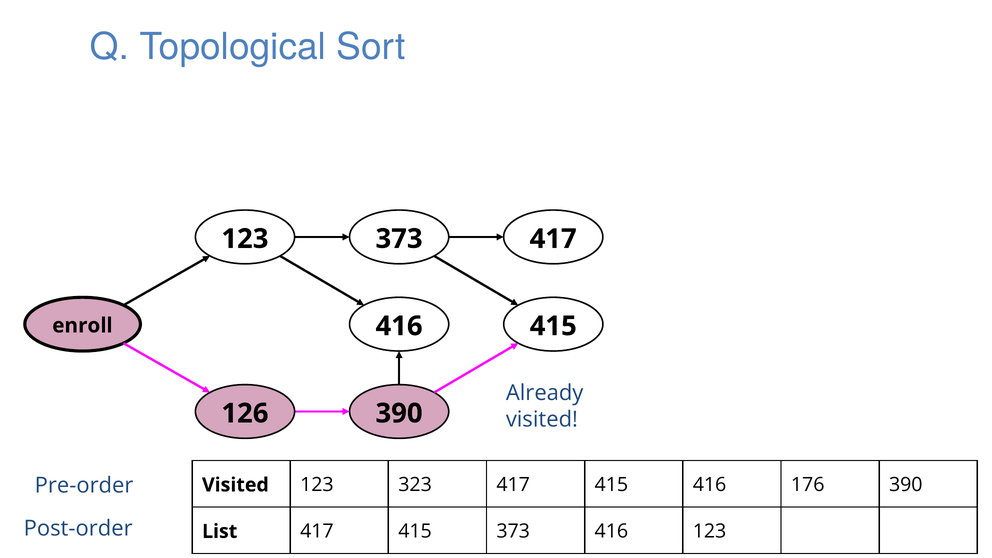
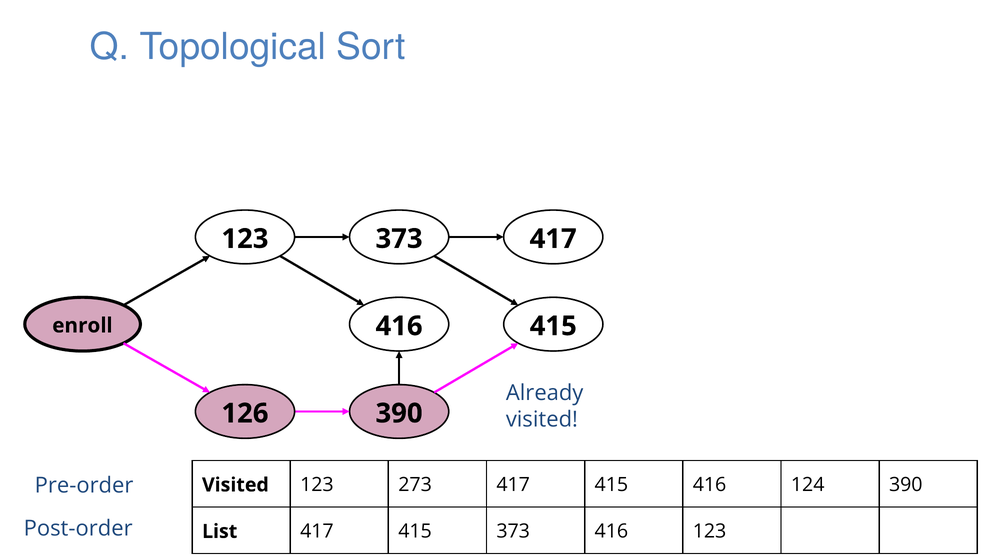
323: 323 -> 273 (415, 485)
176: 176 -> 124 (808, 485)
